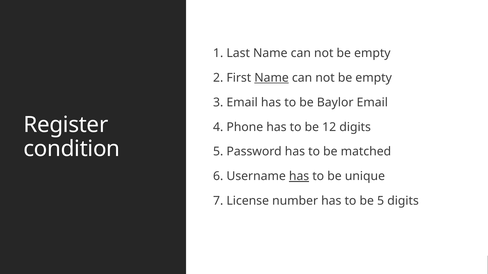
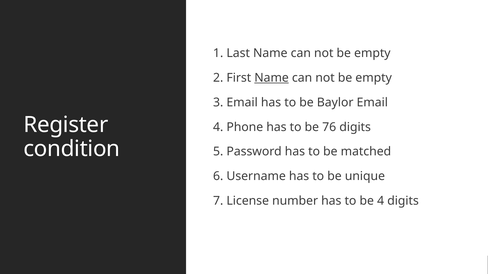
12: 12 -> 76 (329, 127)
has underline: present -> none (299, 177)
be 5: 5 -> 4 (381, 201)
